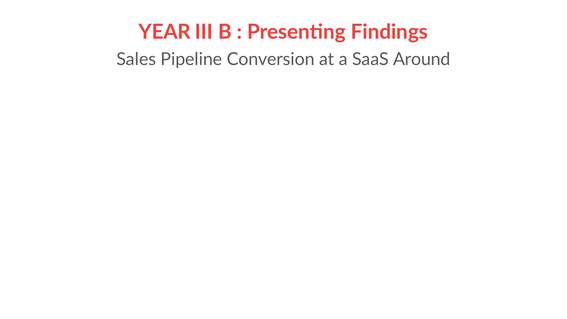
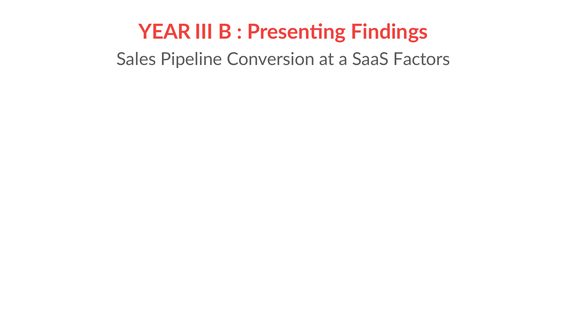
Around: Around -> Factors (422, 59)
